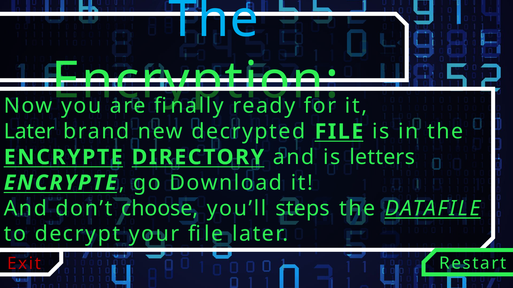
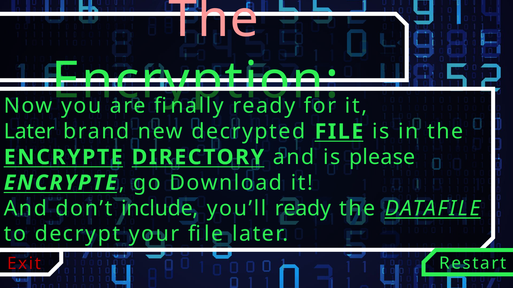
The colour: light blue -> pink (214, 19)
letters: letters -> please (382, 157)
choose: choose -> include (160, 209)
you’ll steps: steps -> ready (303, 209)
